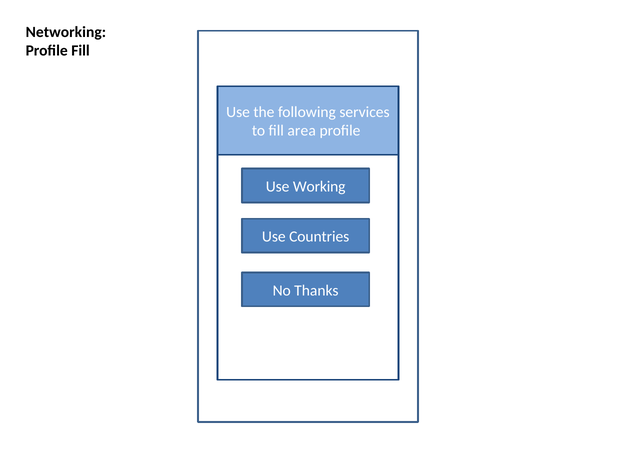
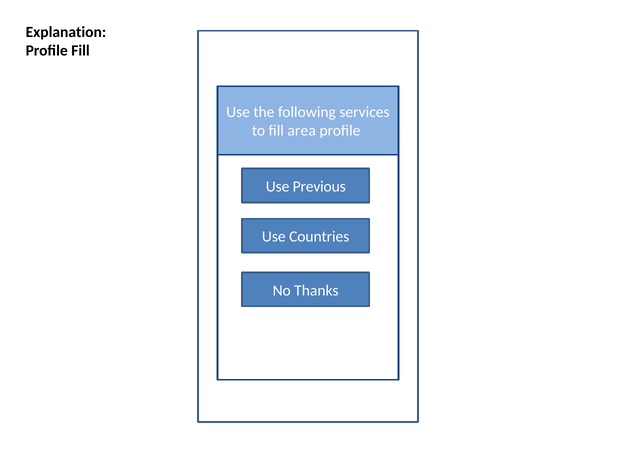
Networking: Networking -> Explanation (66, 32)
Working: Working -> Previous (319, 187)
